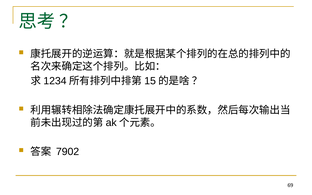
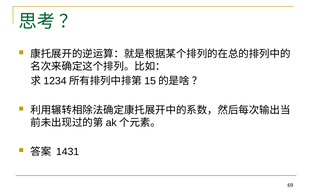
7902: 7902 -> 1431 (68, 152)
